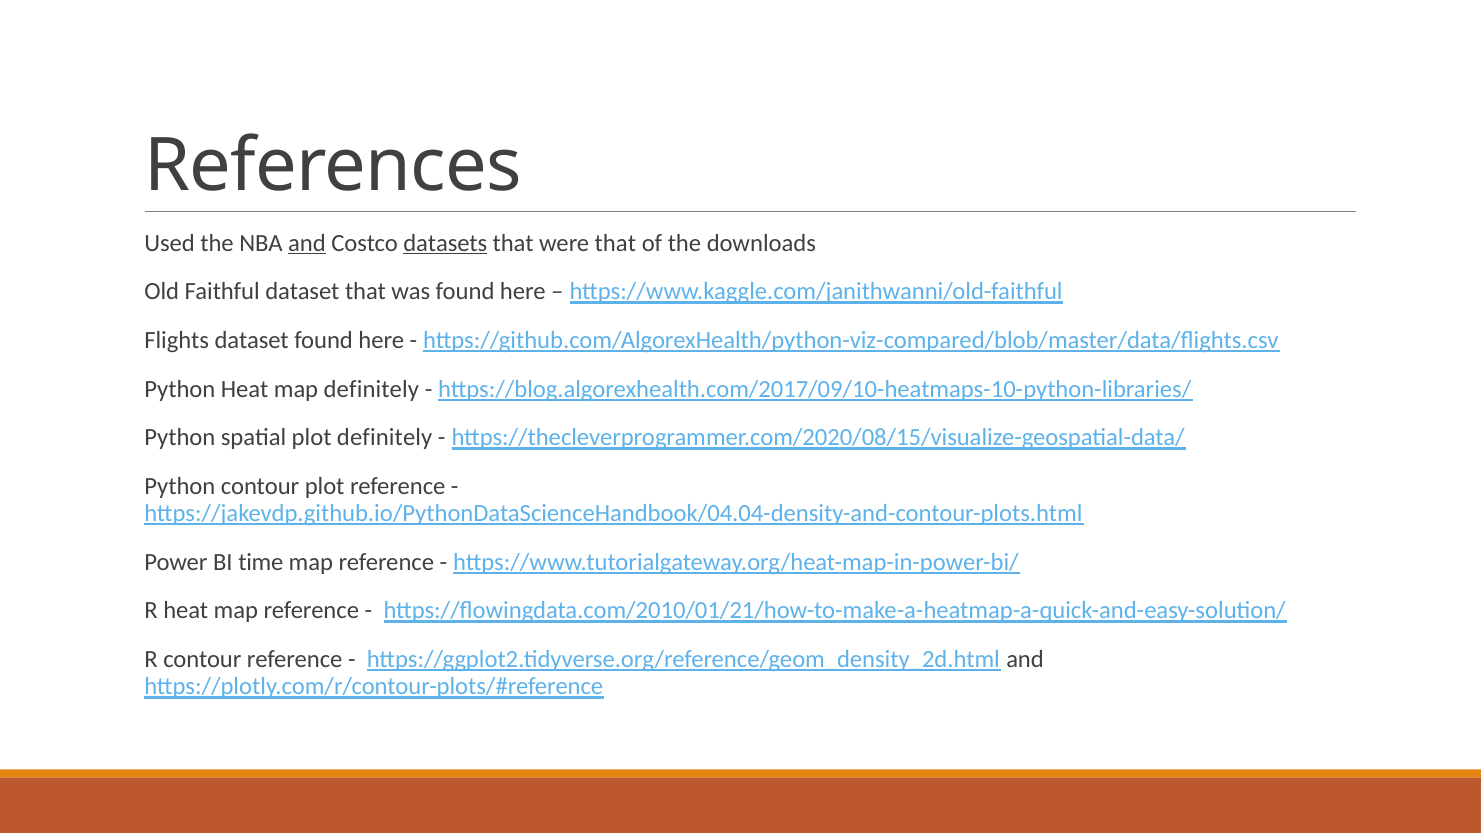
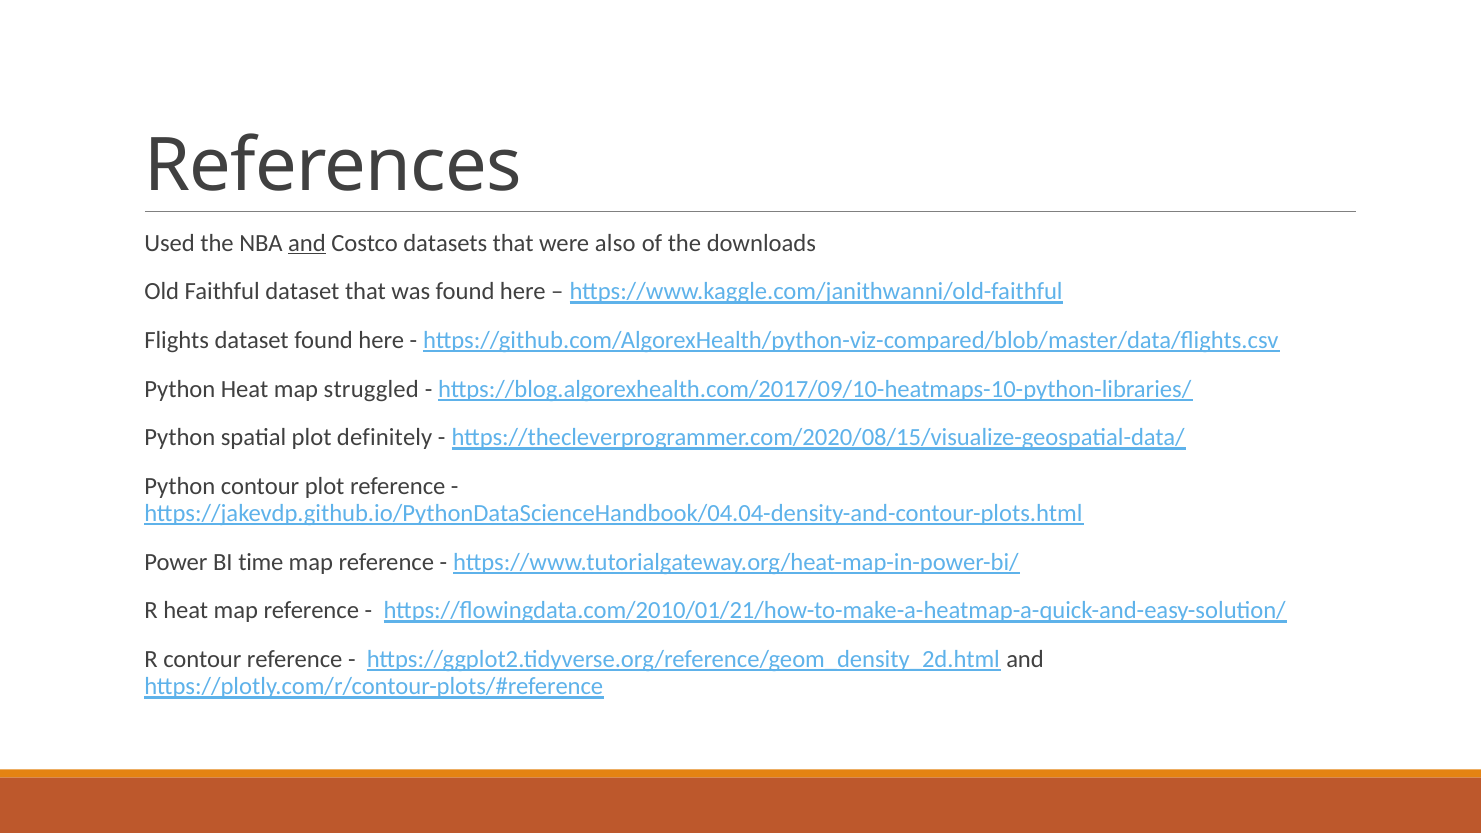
datasets underline: present -> none (445, 243)
were that: that -> also (615, 243)
map definitely: definitely -> struggled (371, 389)
